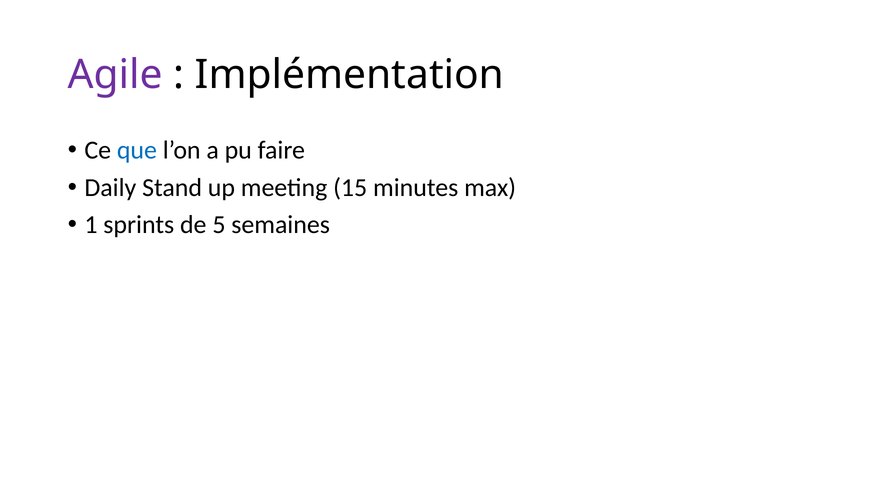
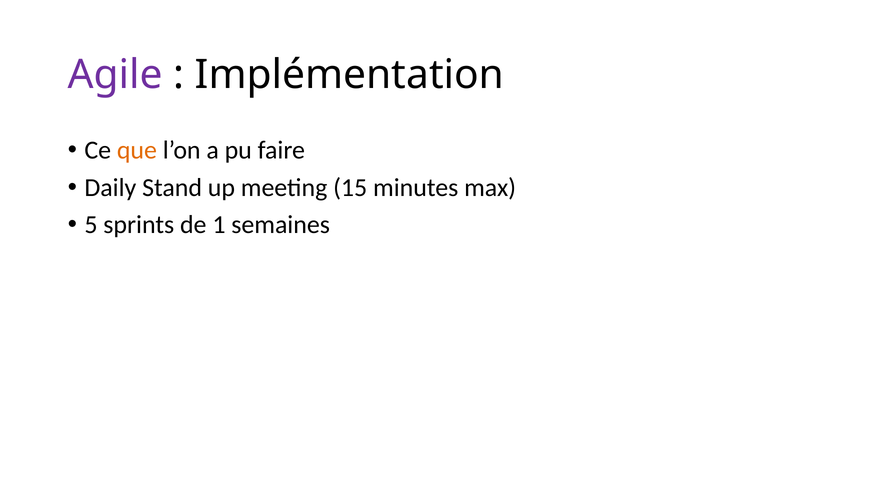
que colour: blue -> orange (137, 150)
1: 1 -> 5 (91, 225)
5: 5 -> 1 (219, 225)
